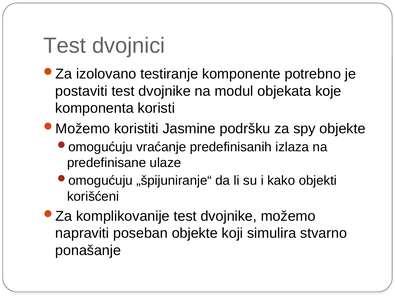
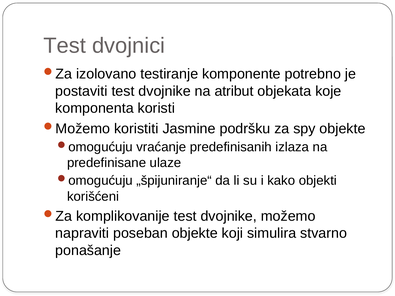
modul: modul -> atribut (234, 91)
